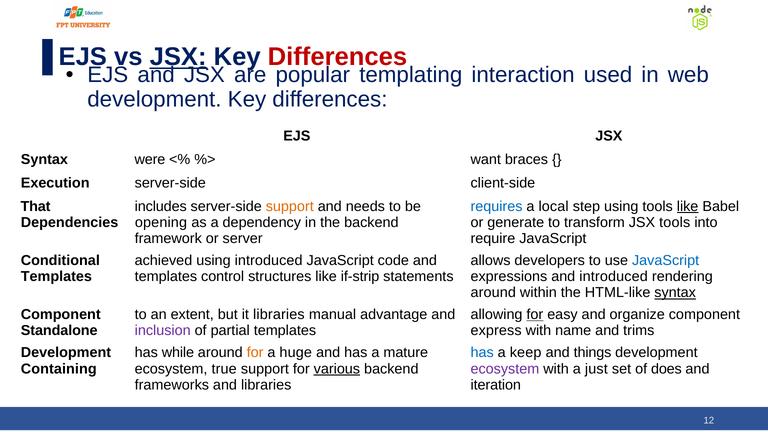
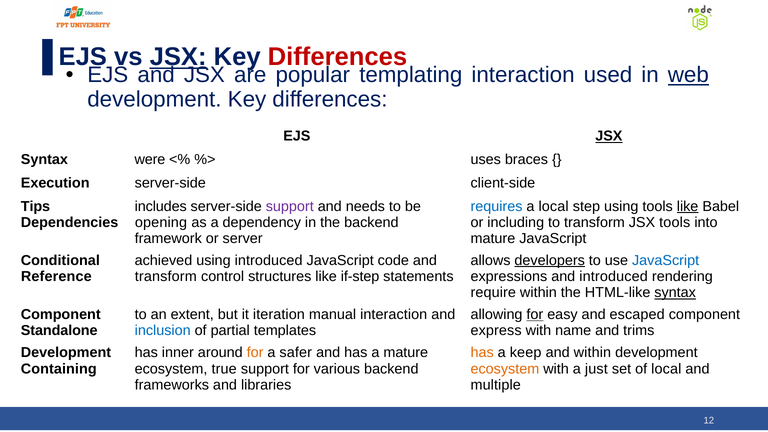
web underline: none -> present (688, 75)
JSX underline: none -> present (609, 136)
want: want -> uses (486, 160)
That: That -> Tips (35, 206)
support colour: orange -> purple (290, 206)
generate: generate -> including (516, 222)
require: require -> mature (493, 239)
developers underline: none -> present (550, 260)
Templates: Templates -> Reference (56, 277)
templates: templates -> transform (166, 277)
if-strip: if-strip -> if-step (360, 277)
around: around -> require (493, 293)
it libraries: libraries -> iteration (279, 315)
manual advantage: advantage -> interaction (394, 315)
organize: organize -> escaped (637, 315)
inclusion colour: purple -> blue (163, 331)
while: while -> inner (178, 353)
huge: huge -> safer (296, 353)
has colour: blue -> orange (482, 353)
and things: things -> within (592, 353)
various underline: present -> none (337, 369)
ecosystem colour: purple -> orange (505, 369)
of does: does -> local (666, 369)
iteration: iteration -> multiple (496, 385)
